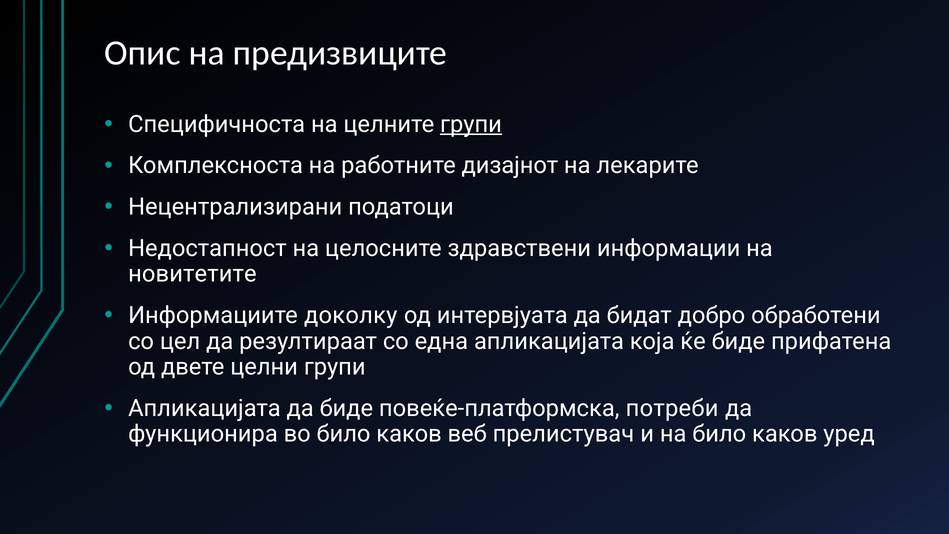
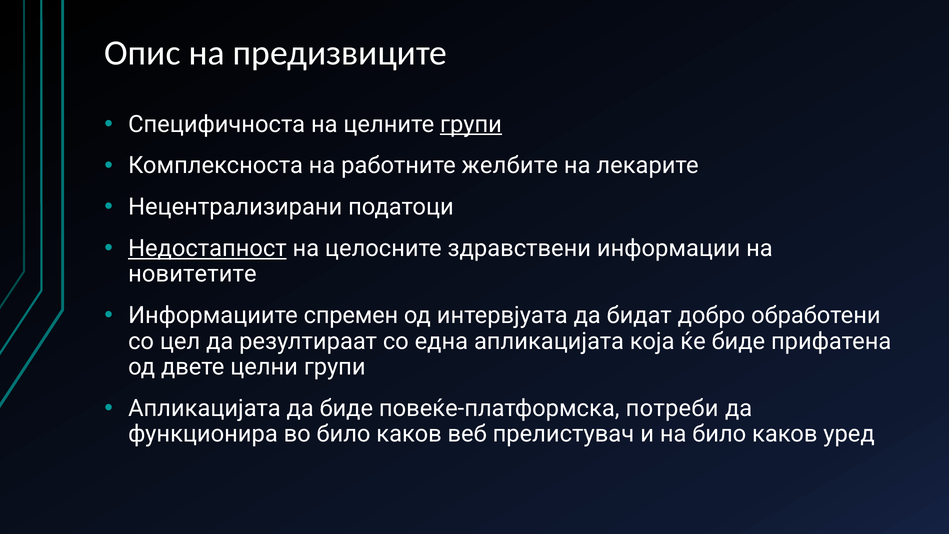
дизајнот: дизајнот -> желбите (510, 166)
Недостапност underline: none -> present (207, 248)
доколку: доколку -> спремен (351, 316)
